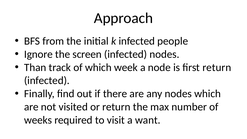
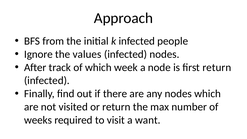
screen: screen -> values (87, 54)
Than: Than -> After (35, 67)
